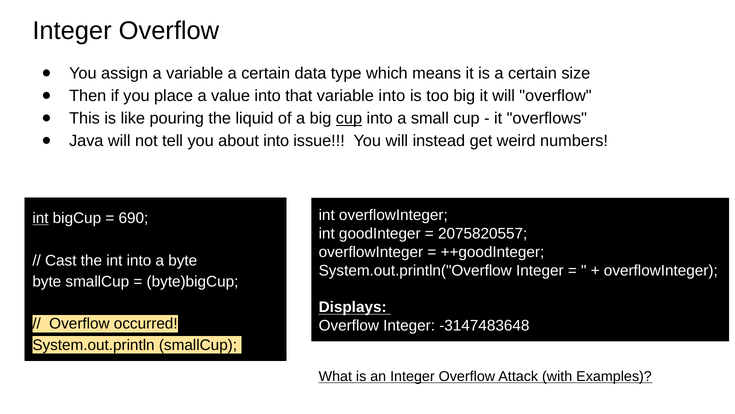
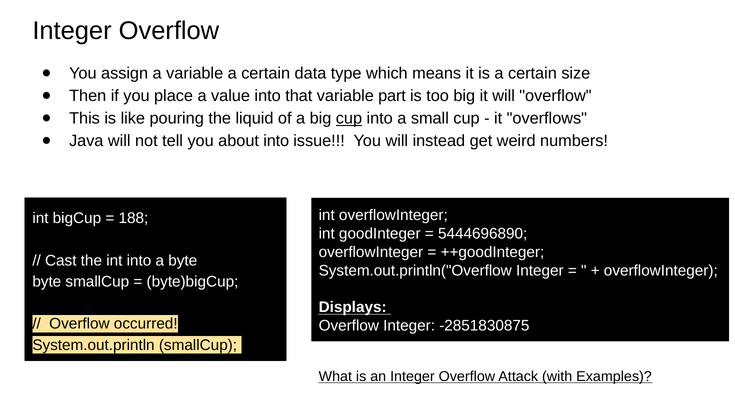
variable into: into -> part (392, 96)
int underline: present -> none (40, 218)
690: 690 -> 188 (133, 218)
2075820557: 2075820557 -> 5444696890 (483, 234)
-3147483648: -3147483648 -> -2851830875 (484, 325)
